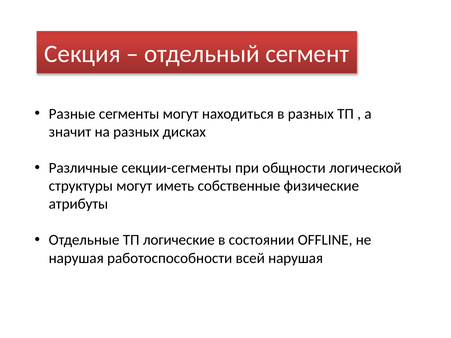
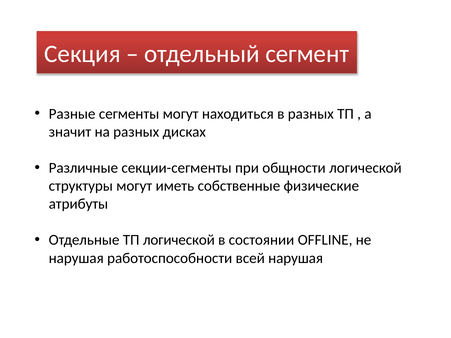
ТП логические: логические -> логической (179, 240)
